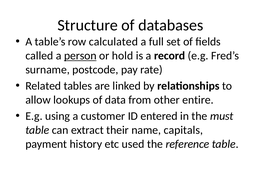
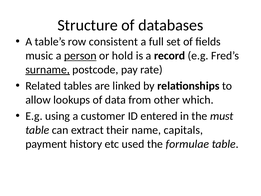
calculated: calculated -> consistent (113, 42)
called: called -> music (39, 56)
surname underline: none -> present (48, 70)
entire: entire -> which (198, 100)
reference: reference -> formulae (187, 144)
